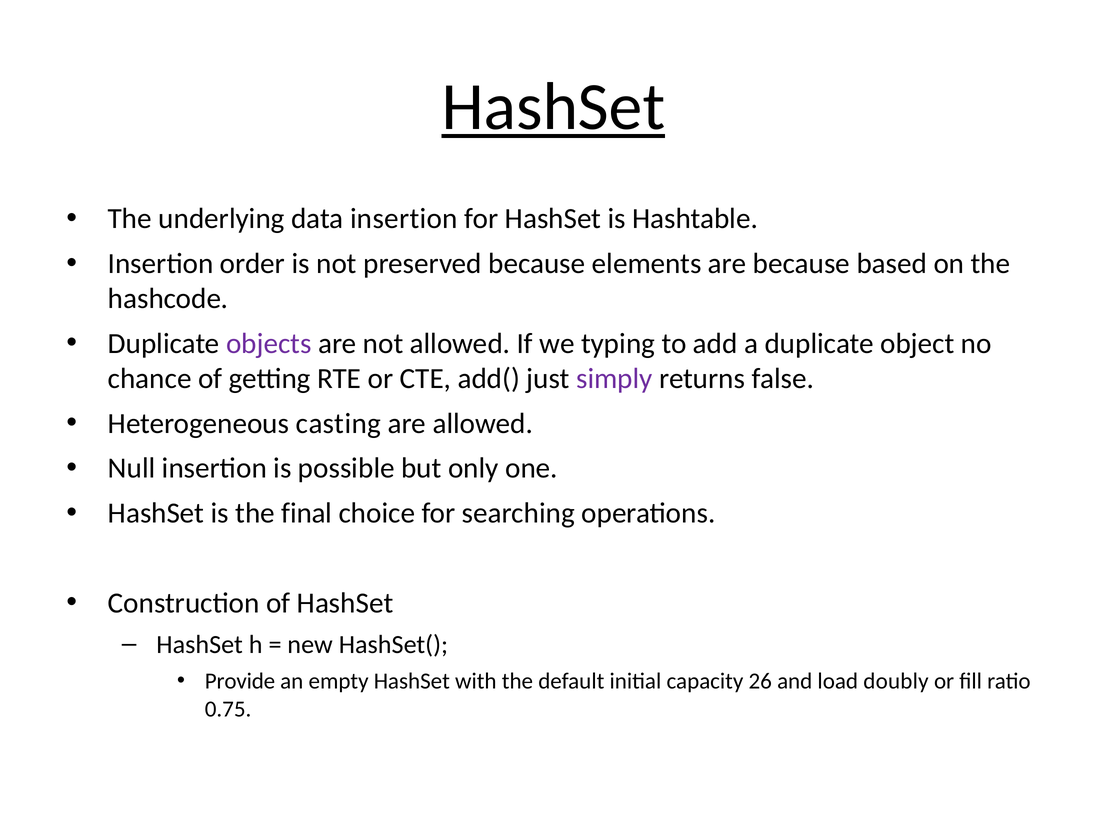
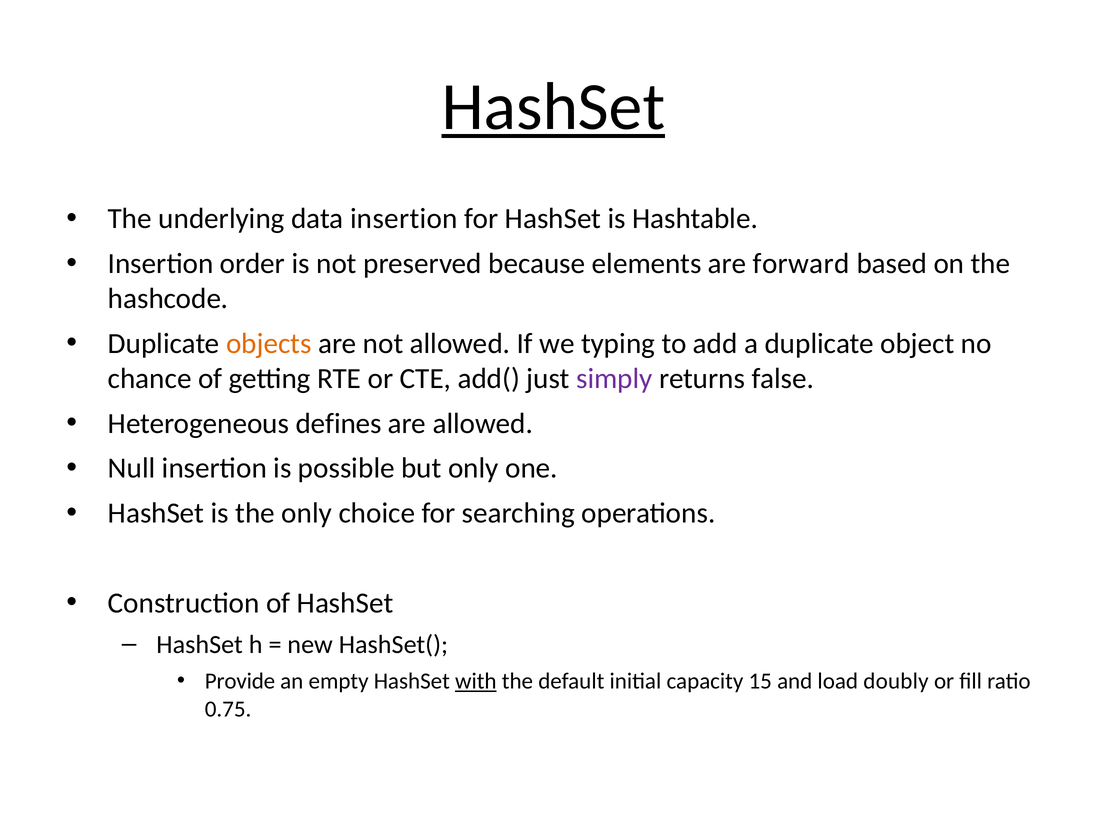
are because: because -> forward (801, 264)
objects colour: purple -> orange (269, 344)
casting: casting -> defines (339, 424)
the final: final -> only (307, 513)
with underline: none -> present (476, 681)
26: 26 -> 15 (760, 681)
